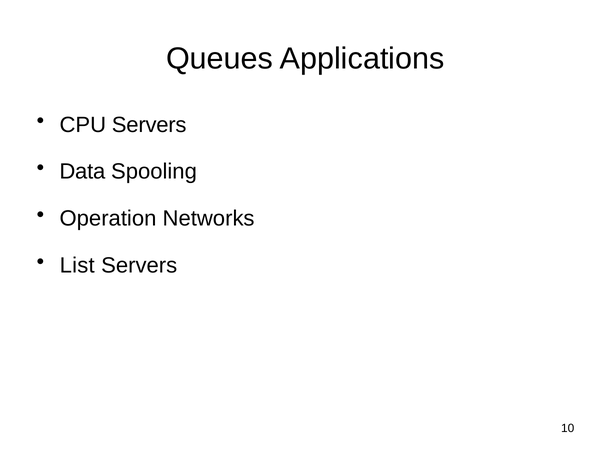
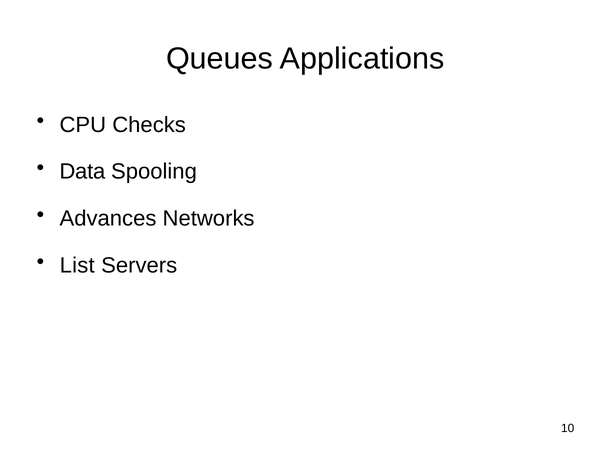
CPU Servers: Servers -> Checks (149, 125)
Operation: Operation -> Advances (108, 219)
